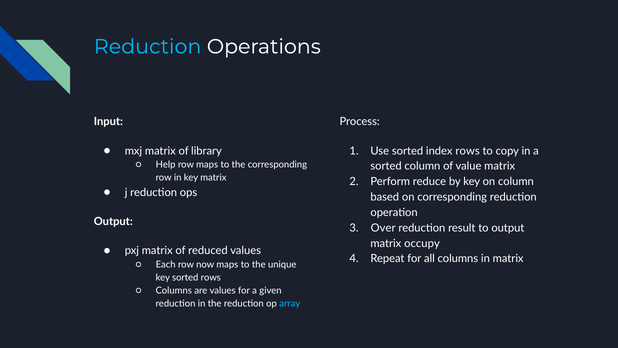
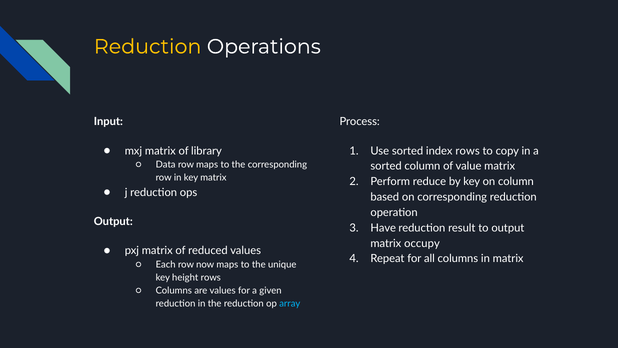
Reduction colour: light blue -> yellow (148, 47)
Help: Help -> Data (166, 165)
Over: Over -> Have (383, 228)
key sorted: sorted -> height (185, 277)
